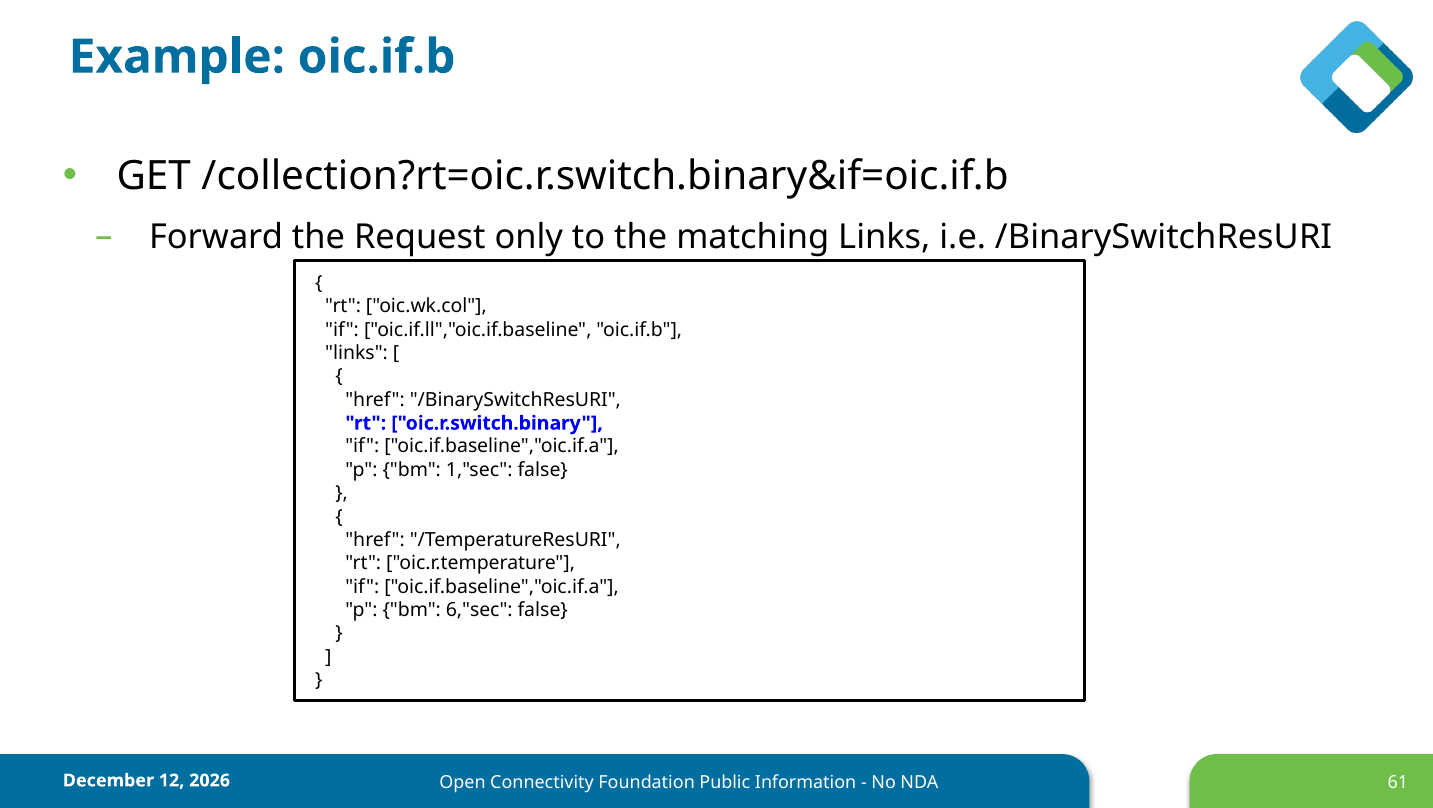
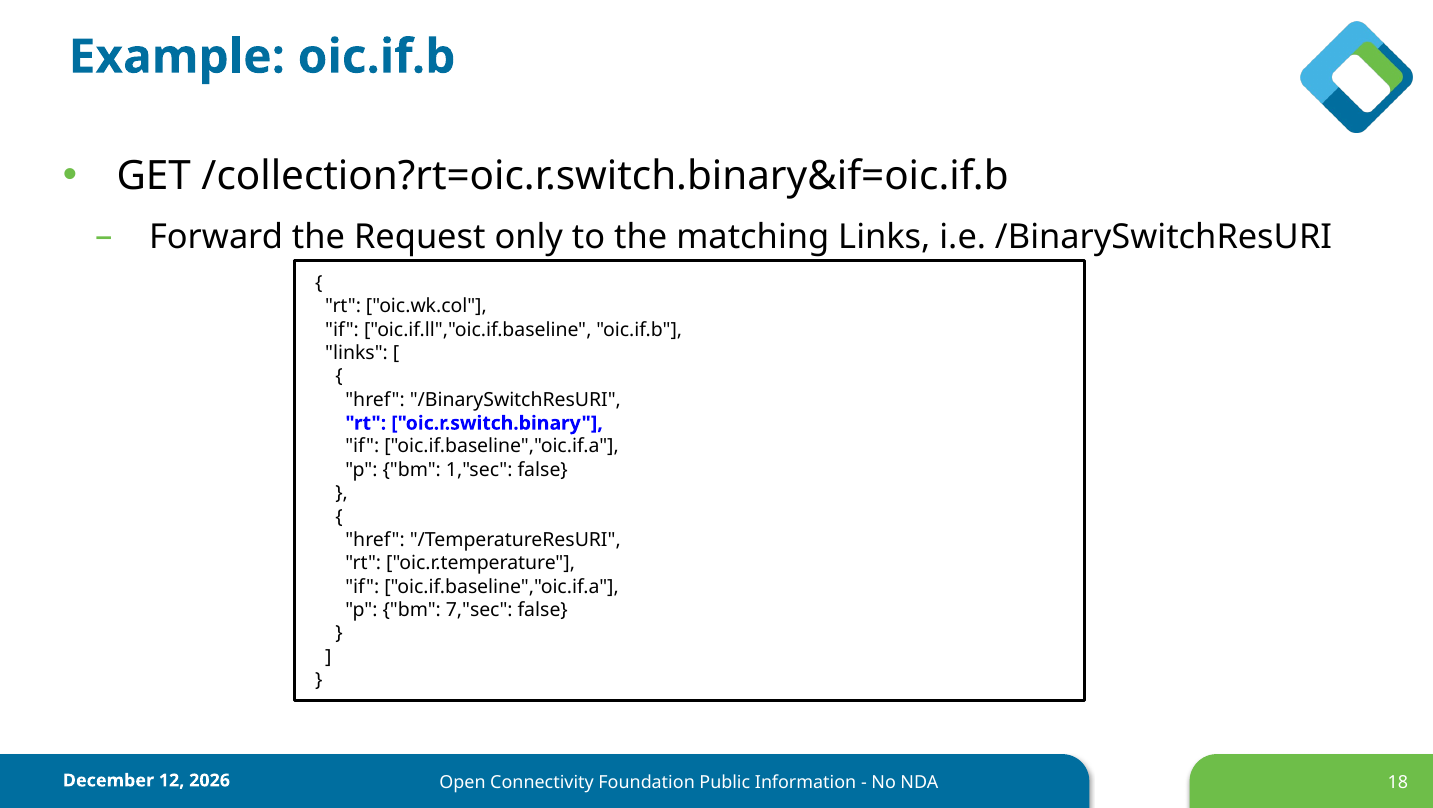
6,"sec: 6,"sec -> 7,"sec (479, 610)
61: 61 -> 18 (1398, 782)
